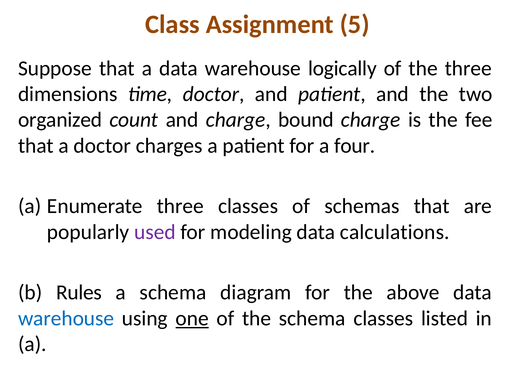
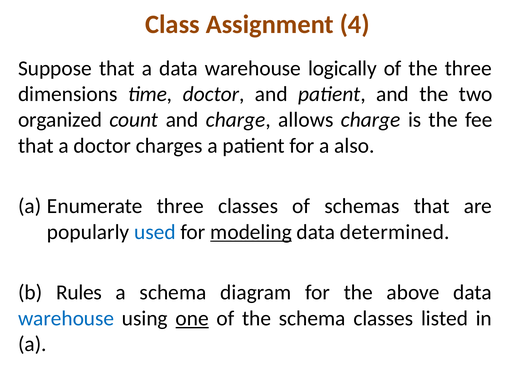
5: 5 -> 4 (355, 25)
bound: bound -> allows (306, 120)
four: four -> also (354, 146)
used colour: purple -> blue (155, 232)
modeling underline: none -> present (251, 232)
calculations: calculations -> determined (395, 232)
